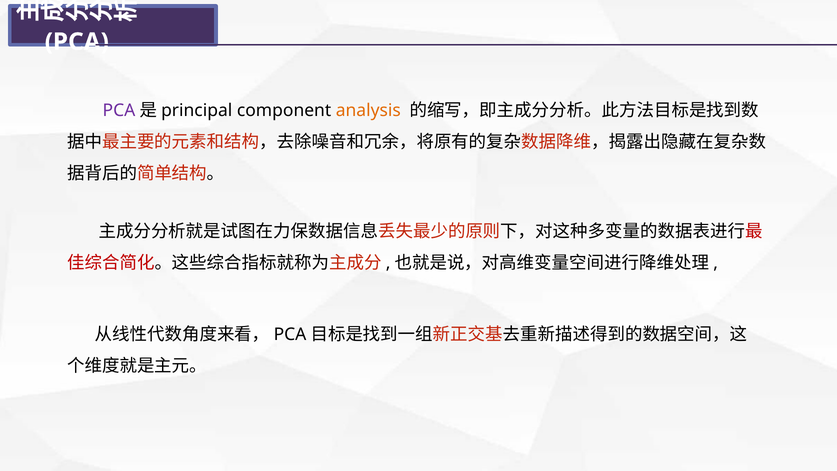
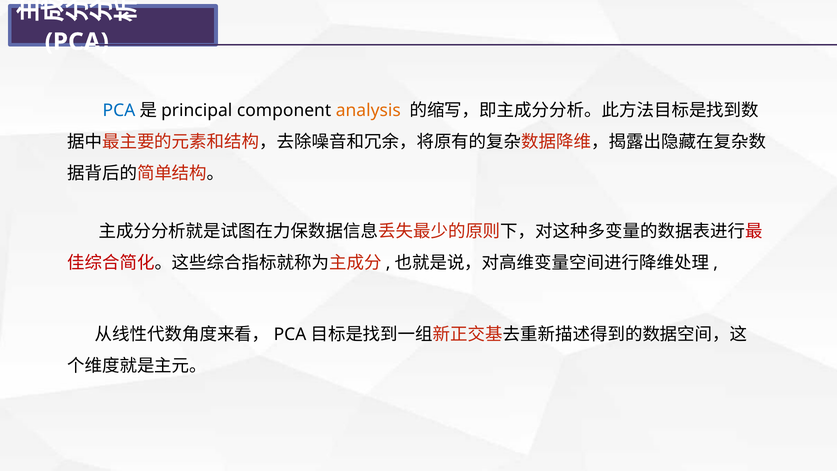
PCA colour: purple -> blue (119, 110)
